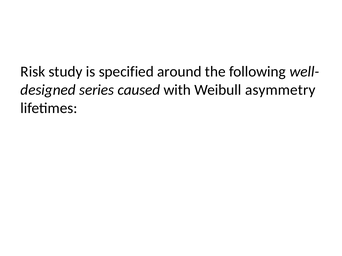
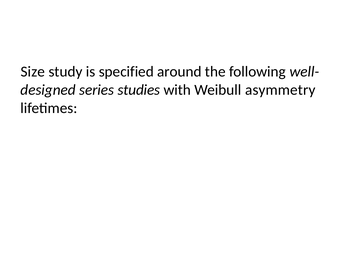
Risk: Risk -> Size (33, 72)
caused: caused -> studies (139, 90)
